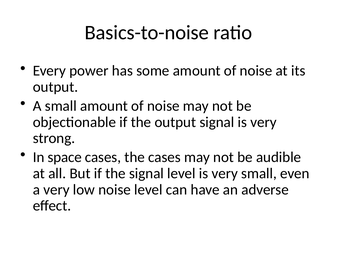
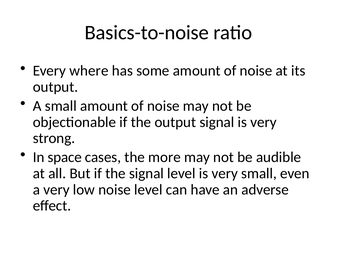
power: power -> where (89, 71)
the cases: cases -> more (164, 157)
